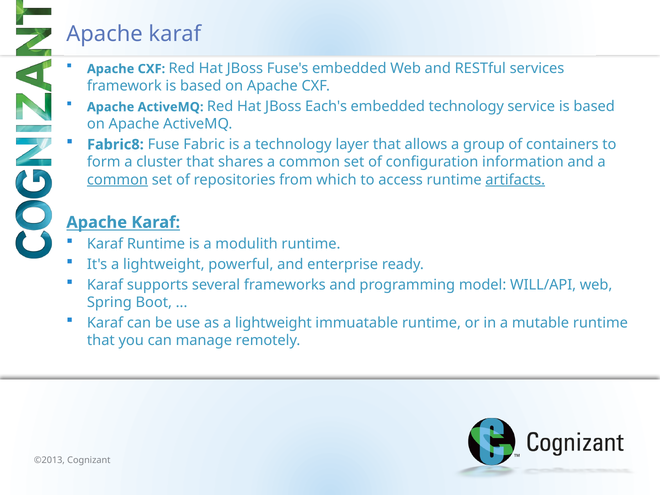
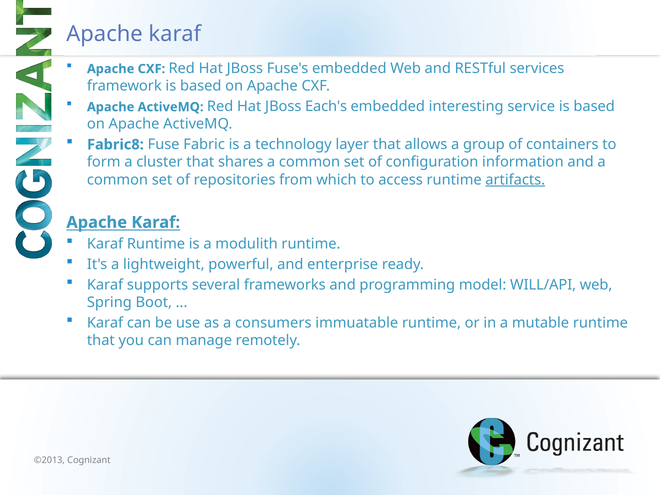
embedded technology: technology -> interesting (466, 106)
common underline: present -> none (117, 180)
as a lightweight: lightweight -> consumers (273, 323)
